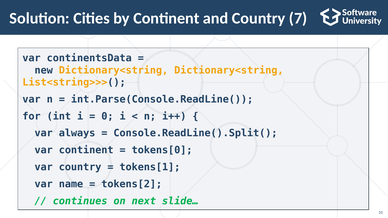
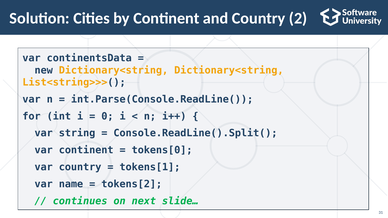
7: 7 -> 2 (298, 18)
always: always -> string (77, 133)
